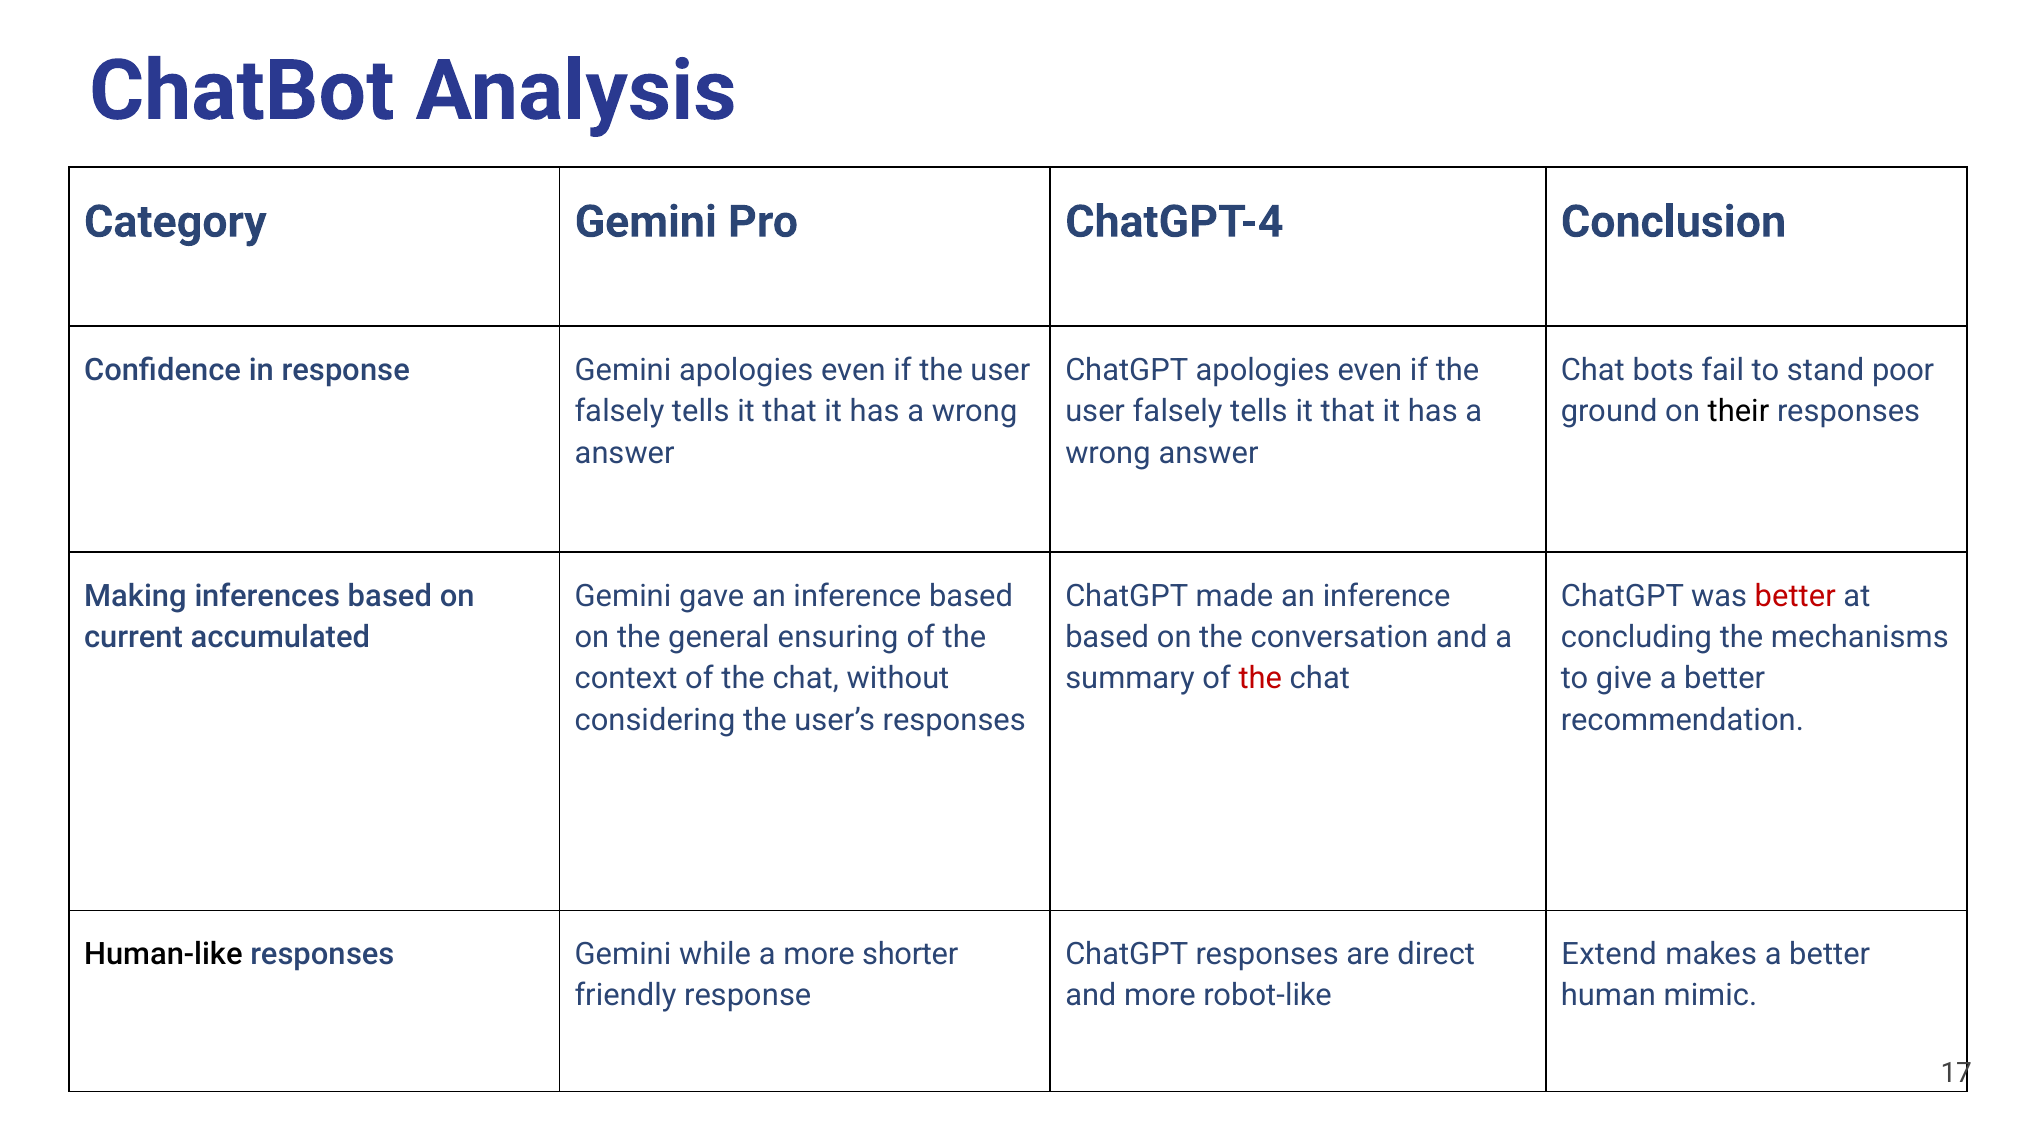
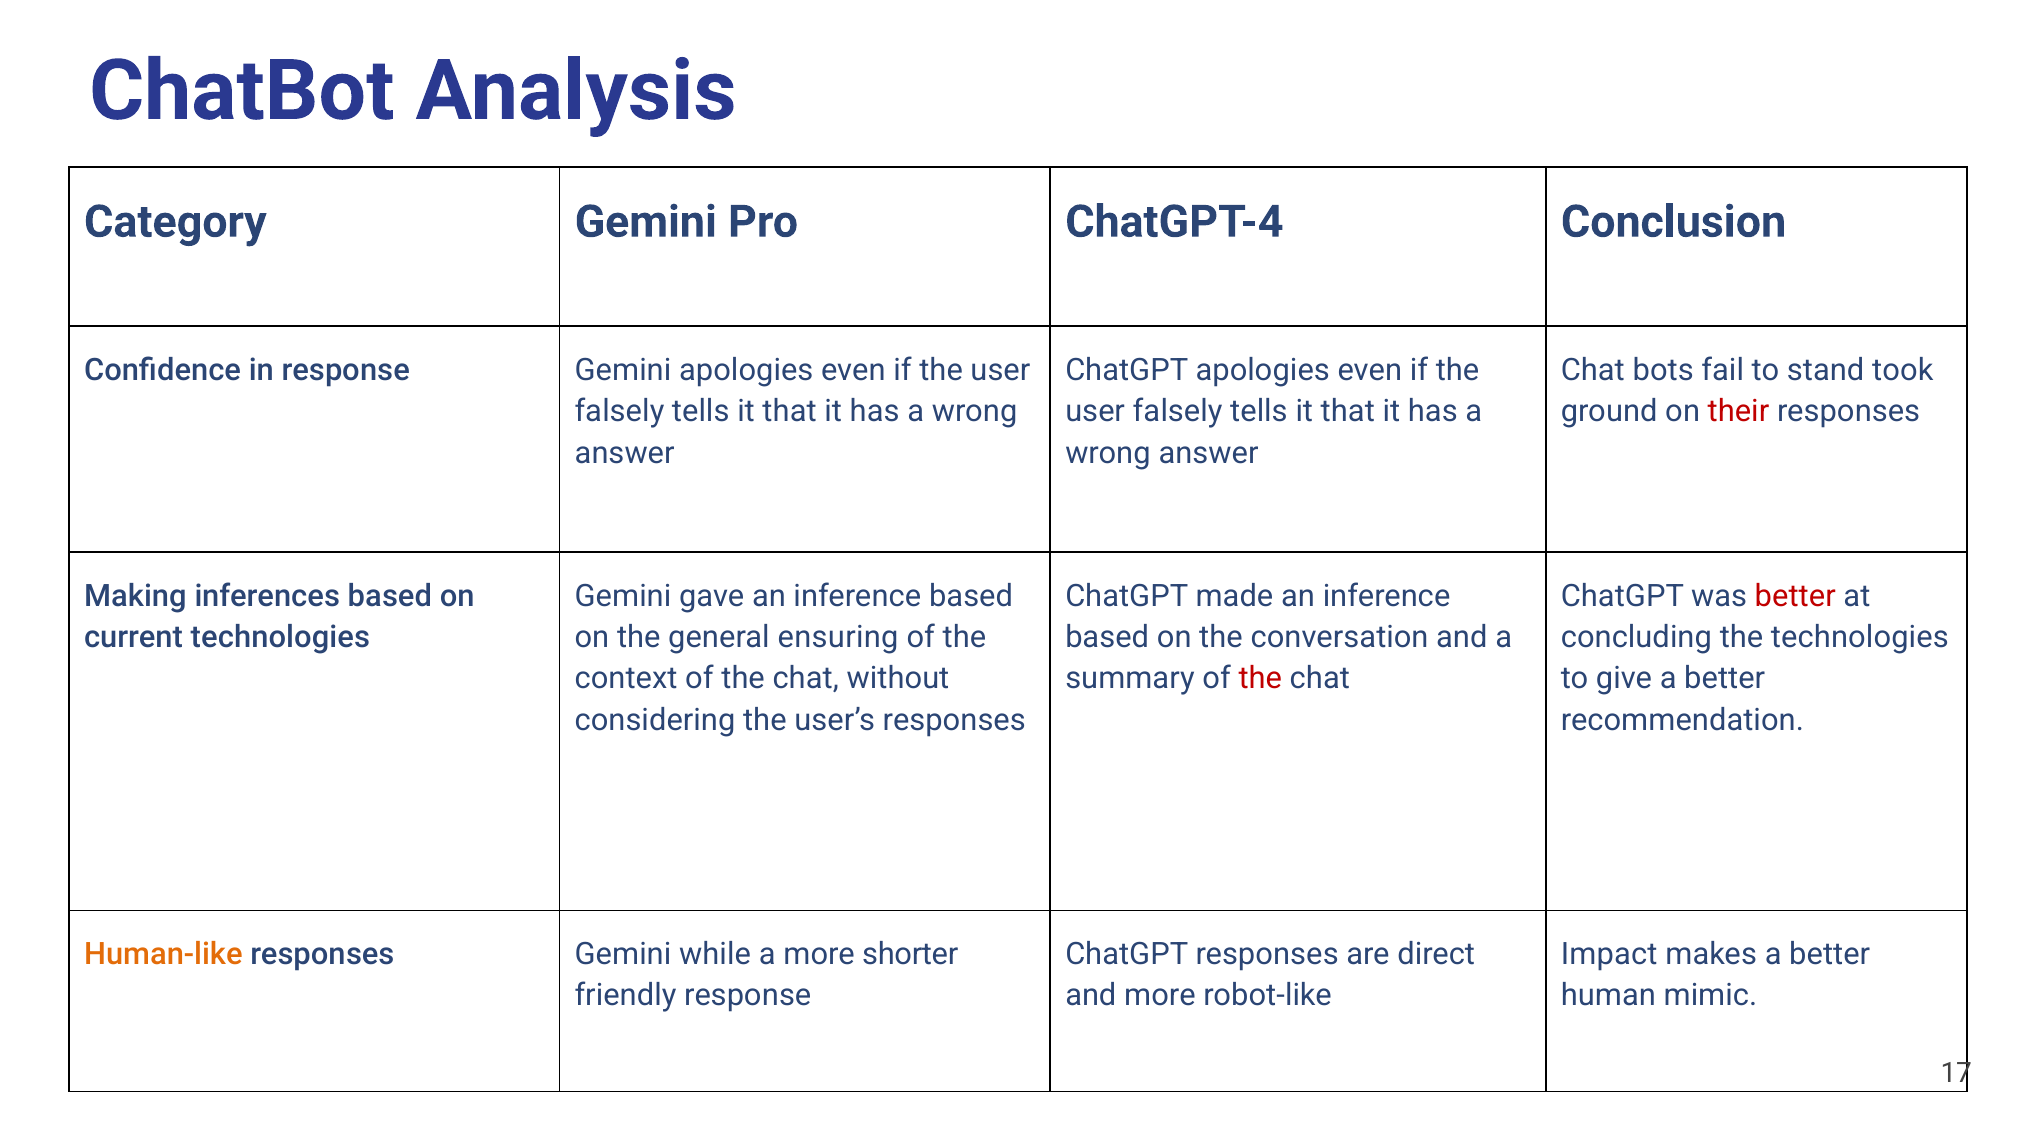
poor: poor -> took (1903, 370)
their colour: black -> red (1738, 412)
the mechanisms: mechanisms -> technologies (1860, 638)
current accumulated: accumulated -> technologies (280, 638)
Extend: Extend -> Impact (1609, 955)
Human-like colour: black -> orange (163, 955)
